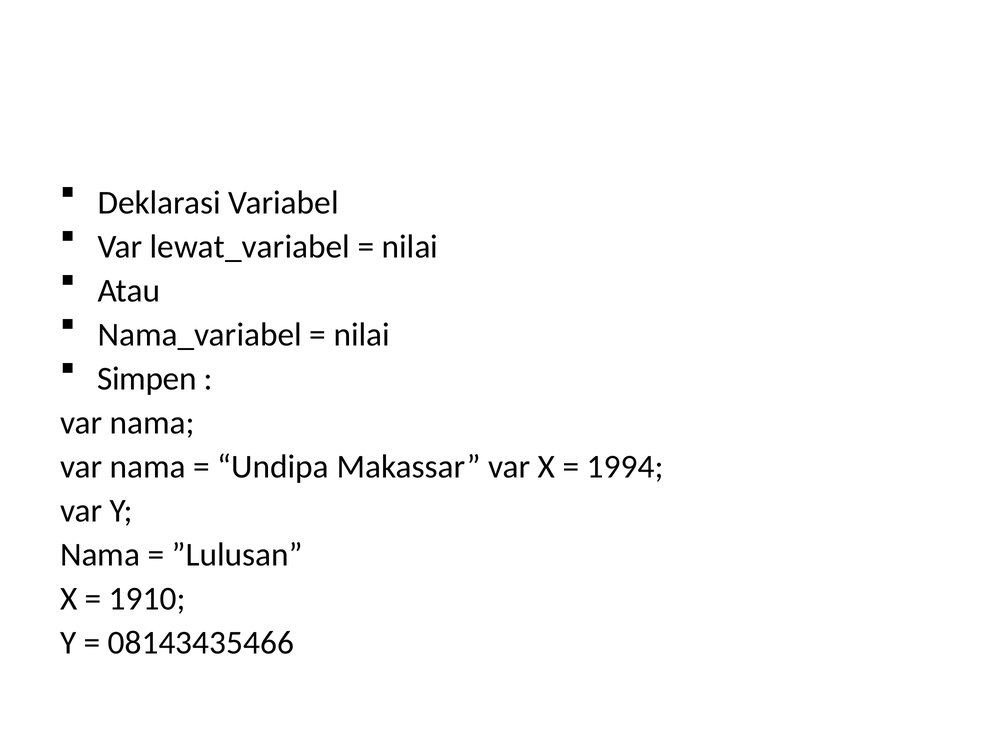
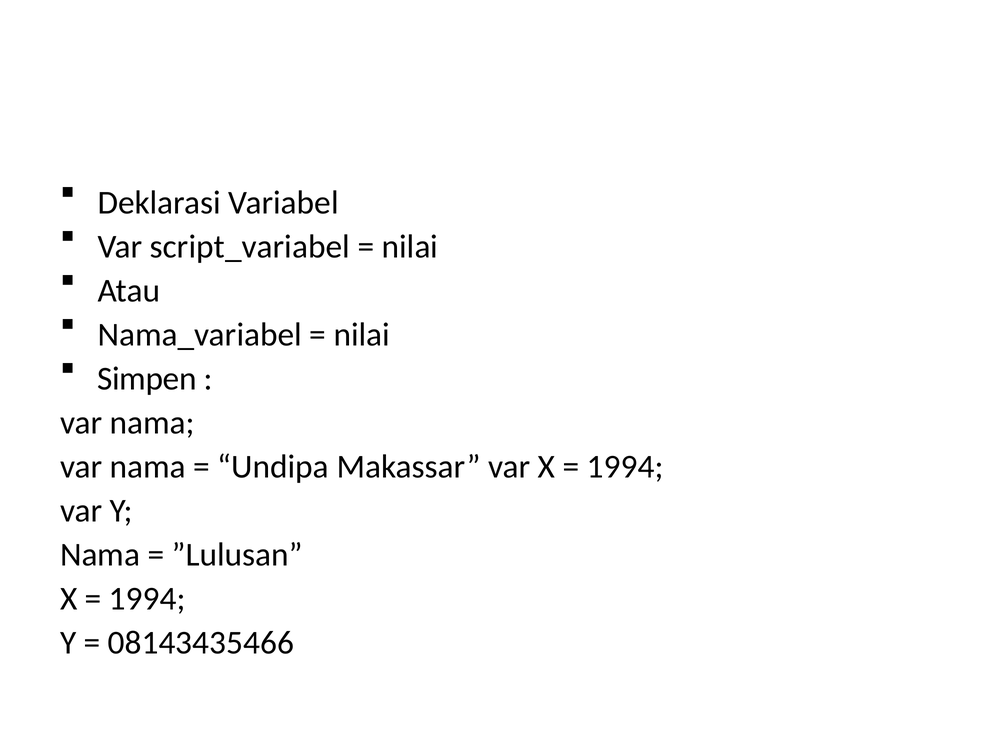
lewat_variabel: lewat_variabel -> script_variabel (250, 247)
1910: 1910 -> 1994 (147, 599)
